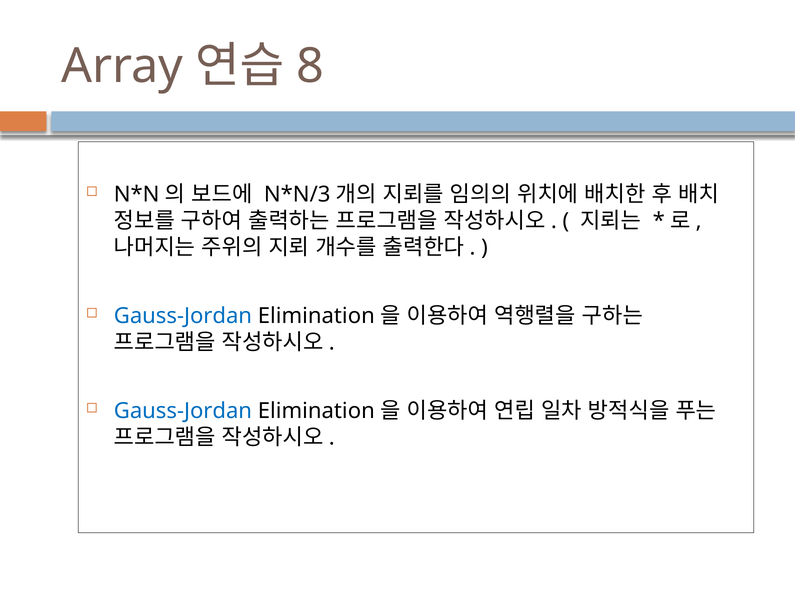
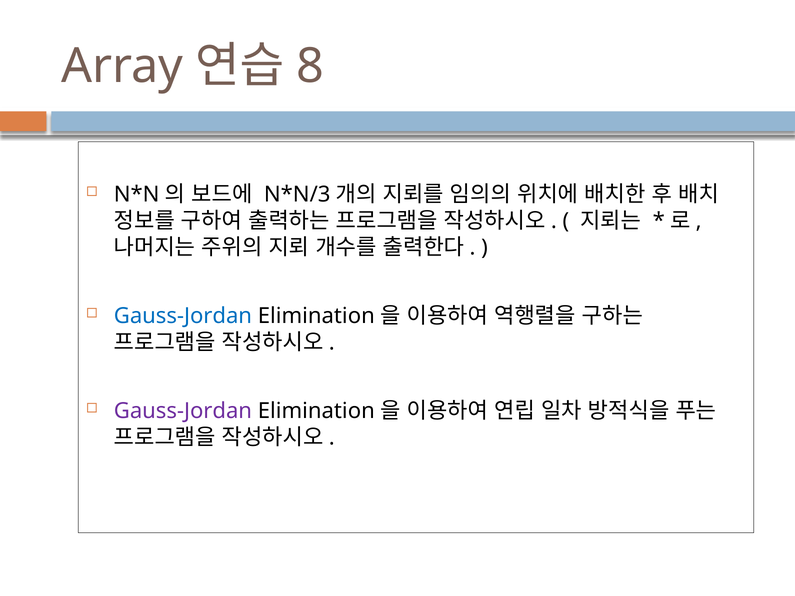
Gauss-Jordan colour: blue -> purple (183, 411)
